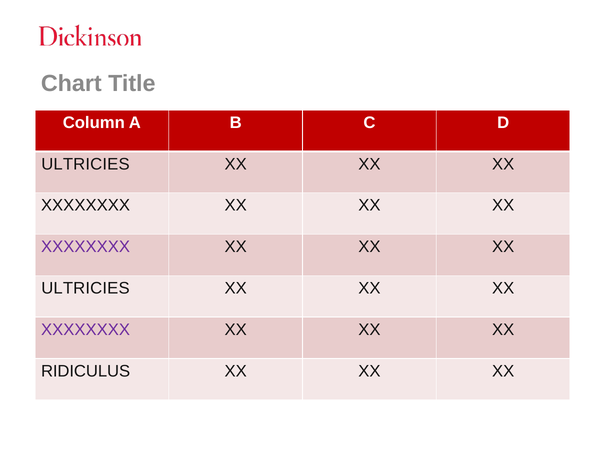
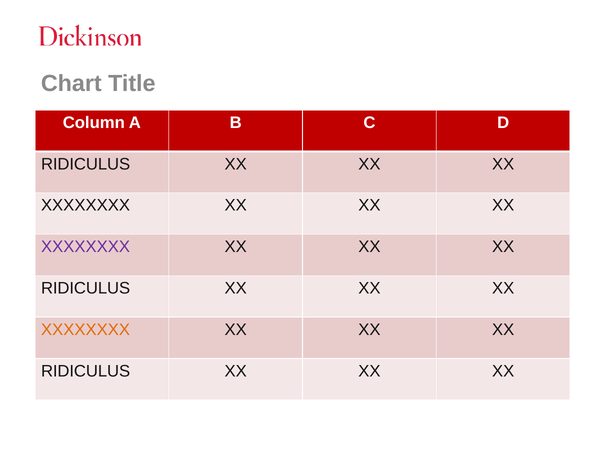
ULTRICIES: ULTRICIES -> RIDICULUS (86, 164)
ULTRICIES: ULTRICIES -> RIDICULUS (86, 288)
XXXXXXXX colour: purple -> orange (86, 330)
